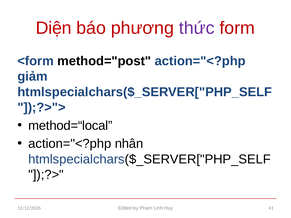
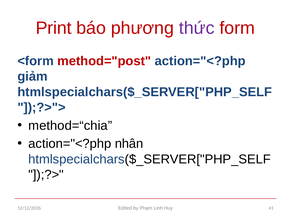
Diện: Diện -> Print (54, 28)
method="post colour: black -> red (104, 61)
method=“local: method=“local -> method=“chia (70, 126)
